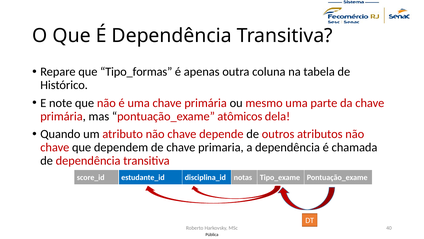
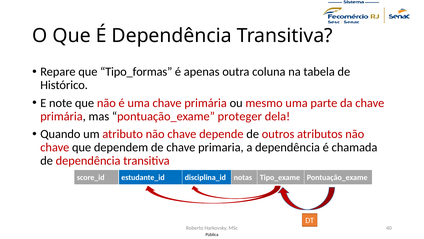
atômicos: atômicos -> proteger (240, 116)
